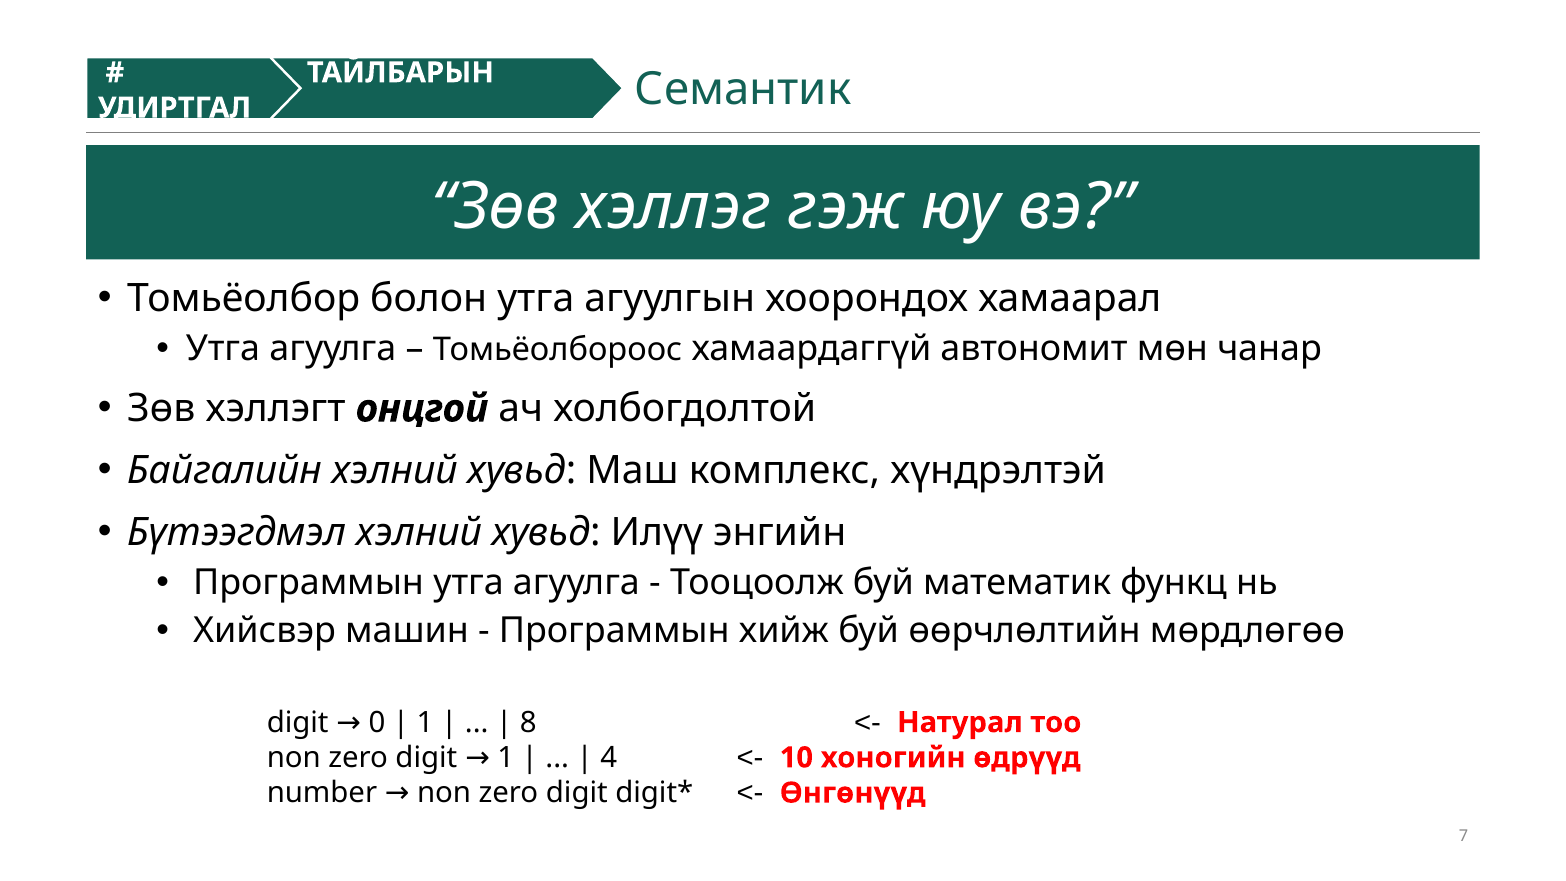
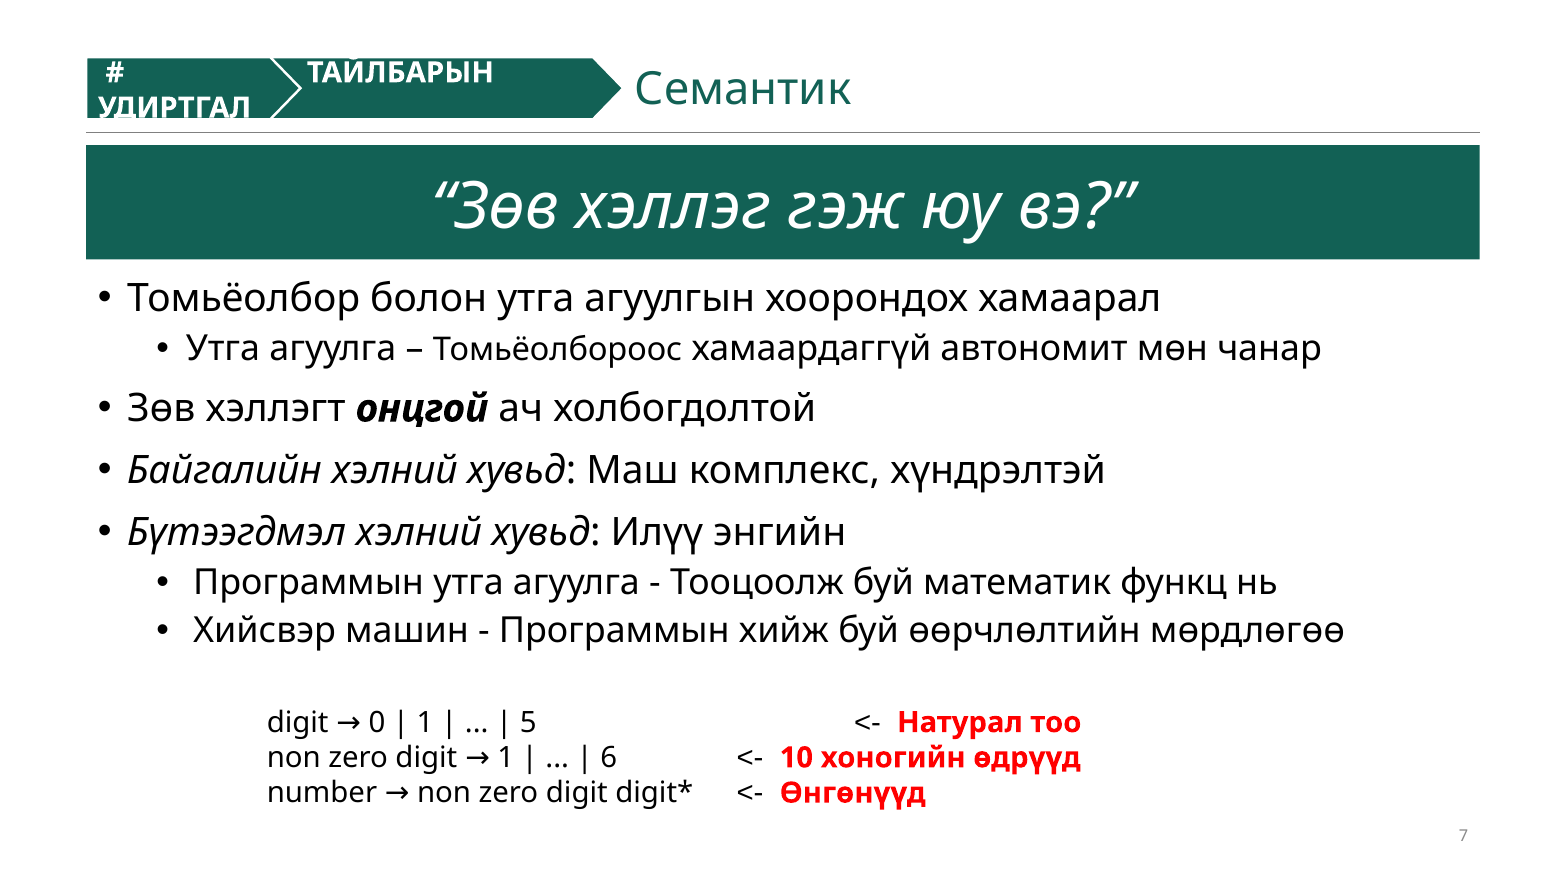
8: 8 -> 5 (528, 722)
4: 4 -> 6 (609, 758)
